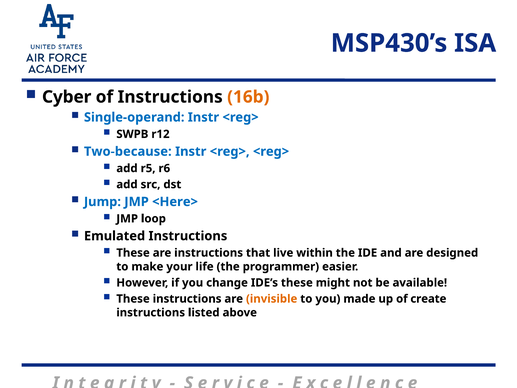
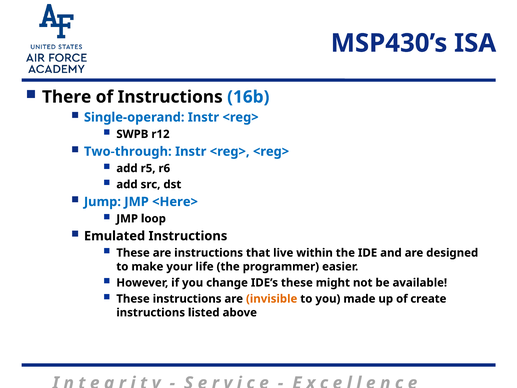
Cyber: Cyber -> There (67, 97)
16b colour: orange -> blue (248, 97)
Two-because: Two-because -> Two-through (128, 151)
